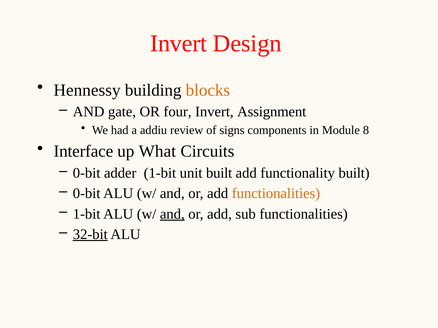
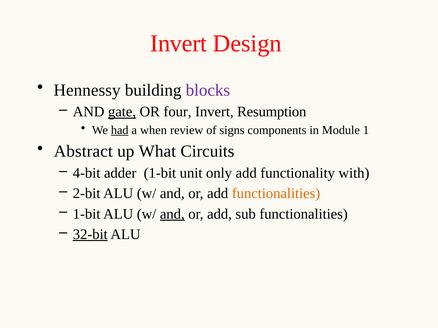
blocks colour: orange -> purple (208, 90)
gate underline: none -> present (122, 112)
Assignment: Assignment -> Resumption (272, 112)
had underline: none -> present (120, 130)
addiu: addiu -> when (153, 130)
8: 8 -> 1 (366, 130)
Interface: Interface -> Abstract (83, 152)
0-bit: 0-bit -> 4-bit (87, 173)
unit built: built -> only (219, 173)
functionality built: built -> with (354, 173)
0-bit: 0-bit -> 2-bit (87, 194)
